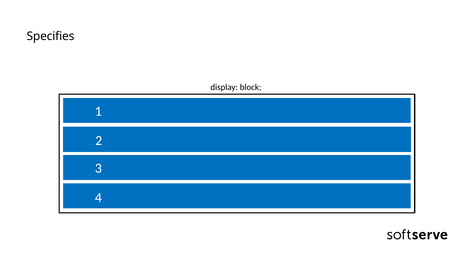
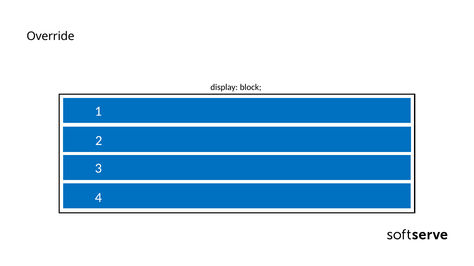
Specifies: Specifies -> Override (51, 36)
